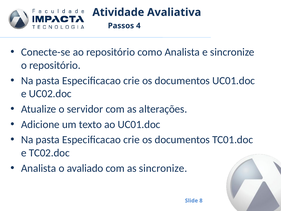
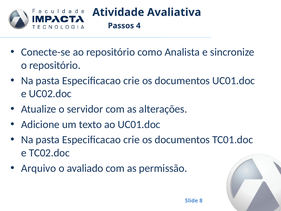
Analista: Analista -> Arquivo (39, 168)
as sincronize: sincronize -> permissão (163, 168)
